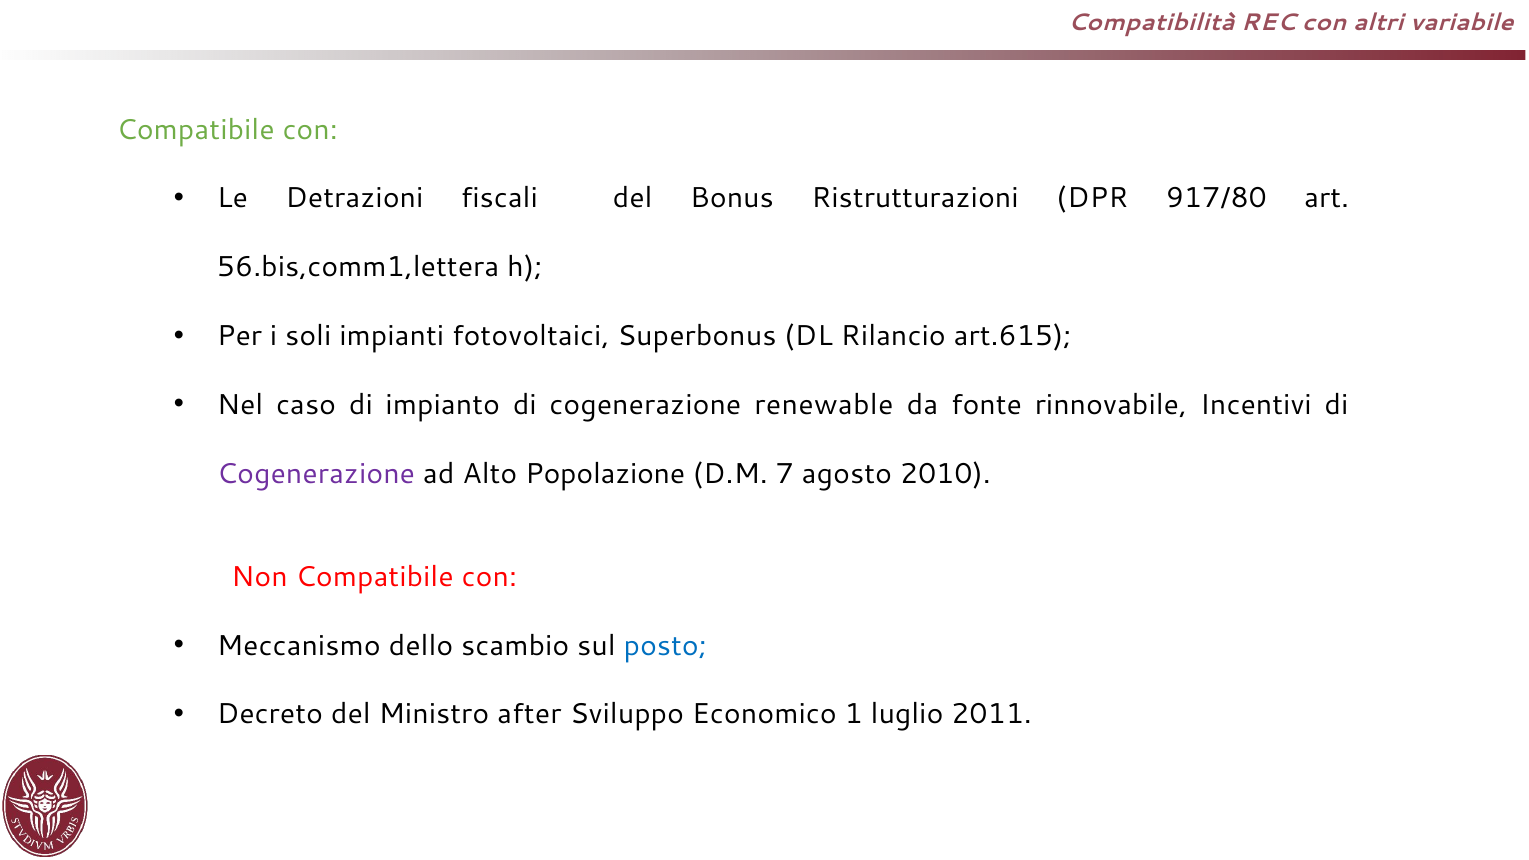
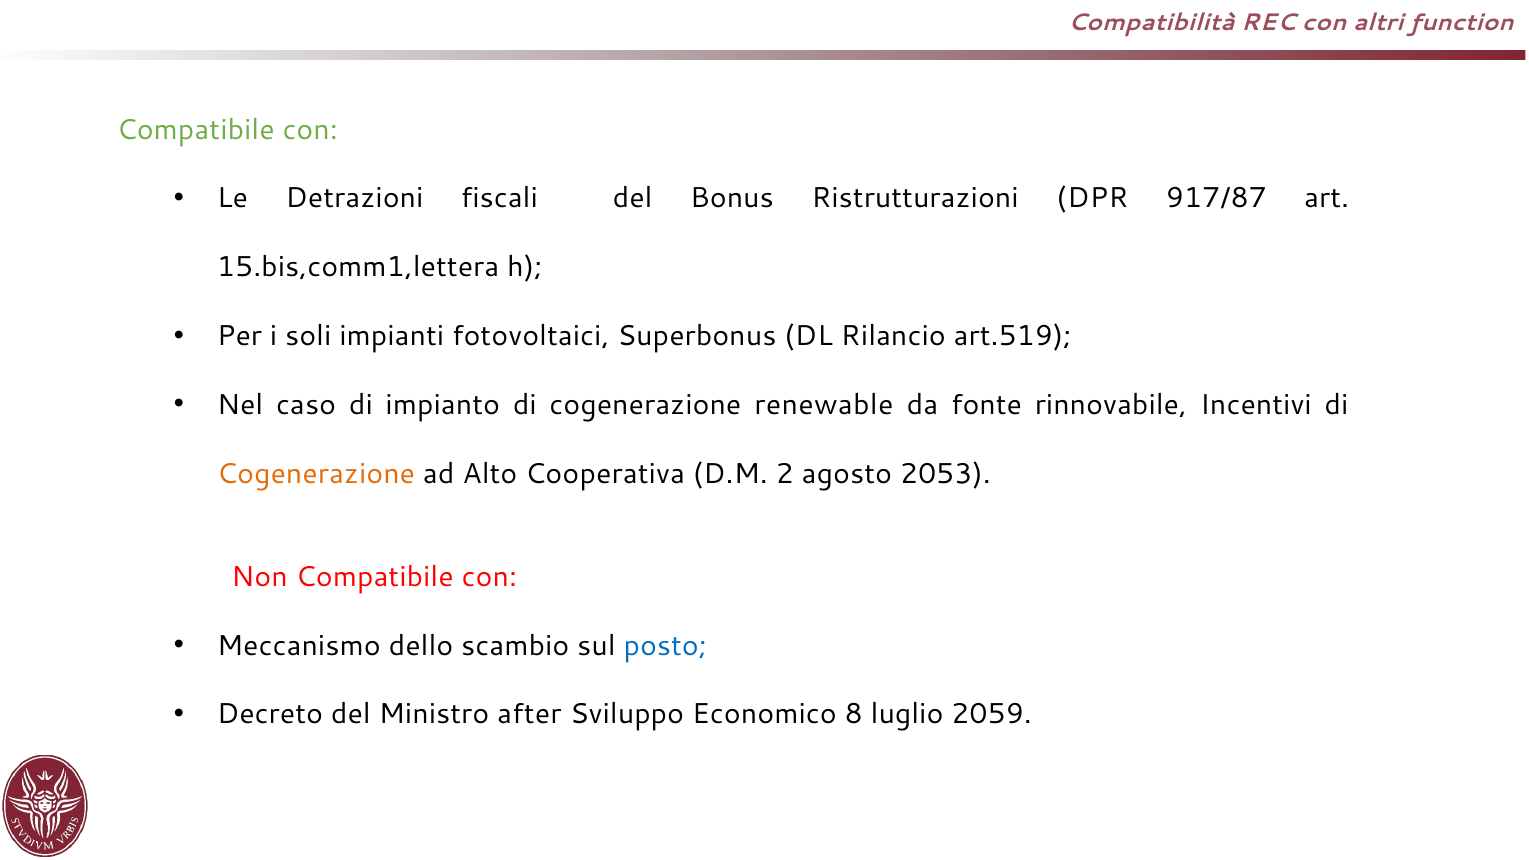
variabile: variabile -> function (1462, 22)
917/80: 917/80 -> 917/87 (1216, 199)
56.bis,comm1,lettera: 56.bis,comm1,lettera -> 15.bis,comm1,lettera (358, 267)
art.615: art.615 -> art.519 (1013, 336)
Cogenerazione colour: purple -> orange (316, 474)
Popolazione: Popolazione -> Cooperativa (605, 474)
7: 7 -> 2 (785, 474)
2010: 2010 -> 2053 (945, 474)
1: 1 -> 8 (854, 715)
2011: 2011 -> 2059 (992, 715)
